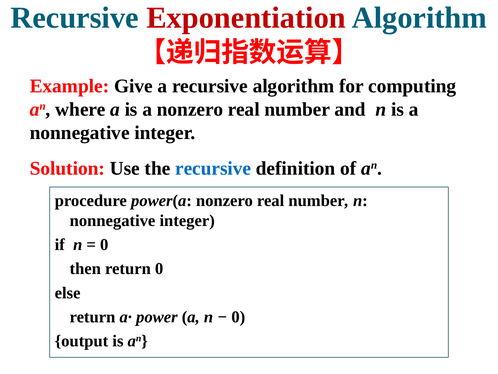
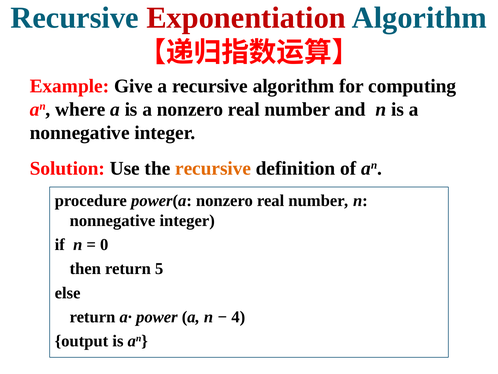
recursive colour: blue -> orange (213, 168)
return 0: 0 -> 5 (159, 268)
0: 0 -> 4 (238, 317)
